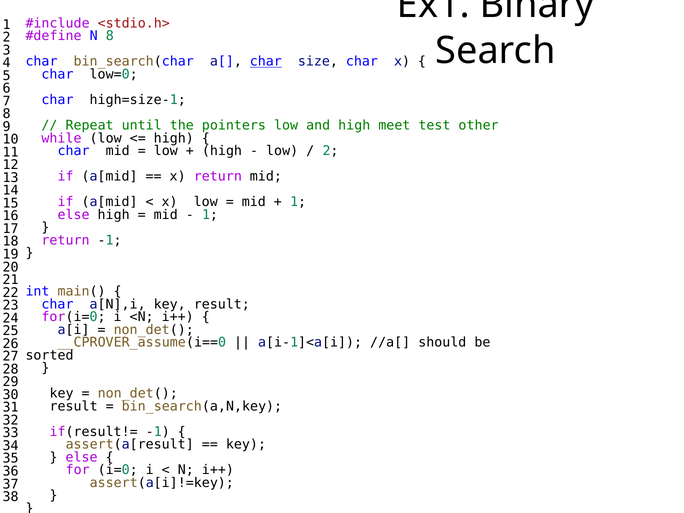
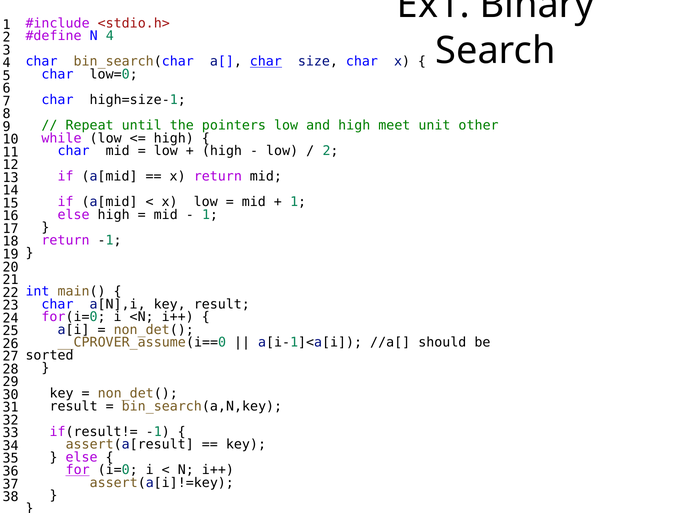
N 8: 8 -> 4 (110, 36)
test: test -> unit (434, 125)
for underline: none -> present (78, 470)
